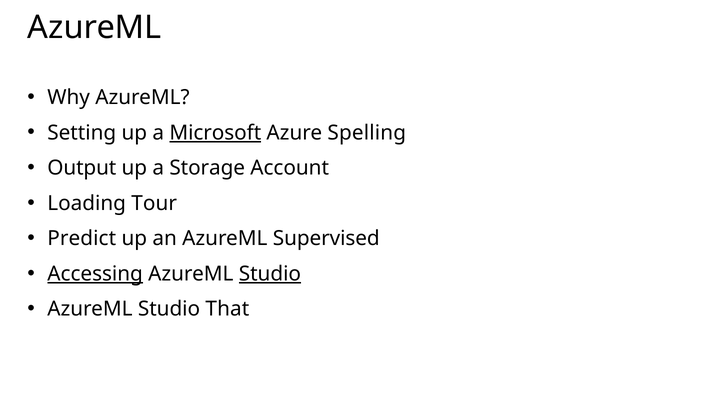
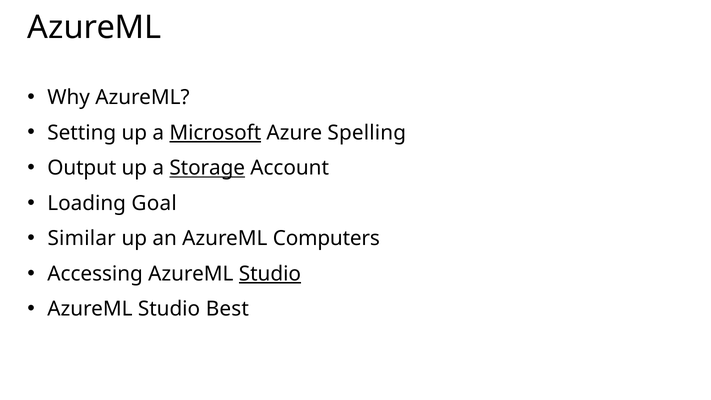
Storage underline: none -> present (207, 168)
Tour: Tour -> Goal (154, 203)
Predict: Predict -> Similar (82, 239)
Supervised: Supervised -> Computers (326, 239)
Accessing underline: present -> none (95, 274)
That: That -> Best (227, 309)
